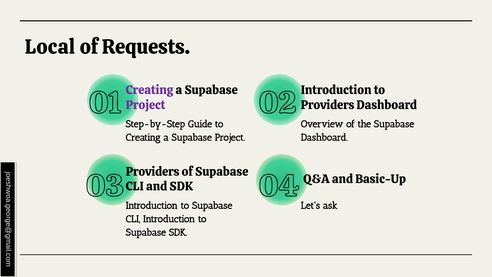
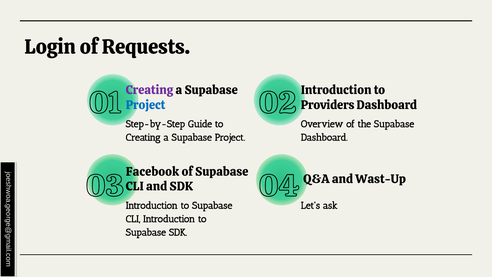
Local: Local -> Login (50, 47)
Project colour: purple -> blue (146, 105)
Providers: Providers -> Facebook (152, 172)
Basic-Up: Basic-Up -> Wast-Up (381, 179)
